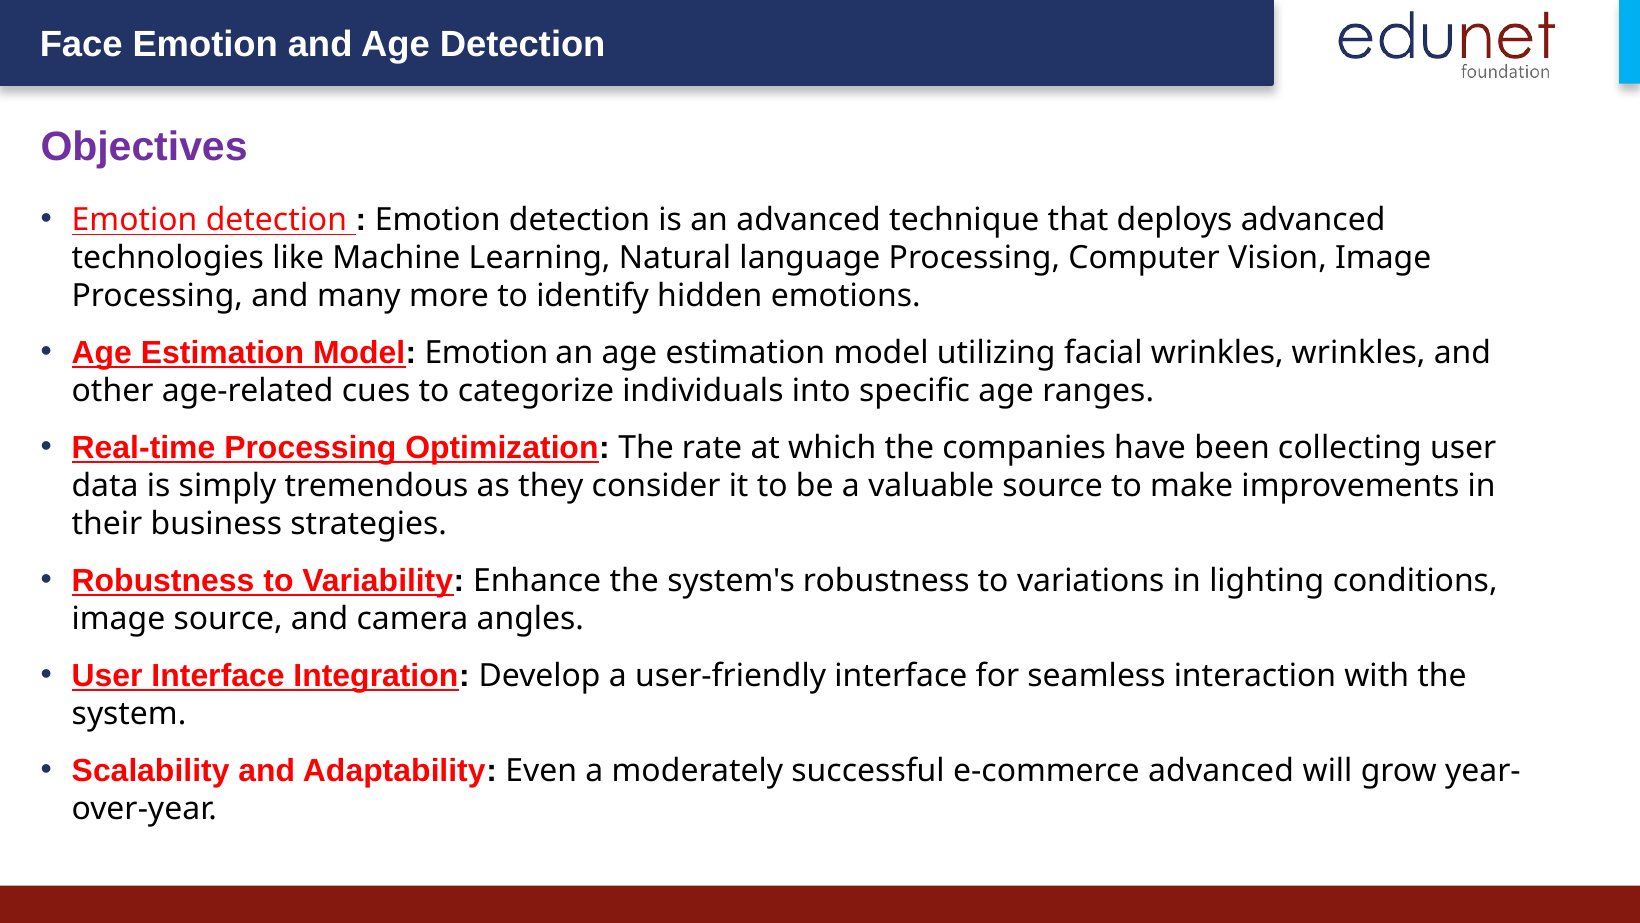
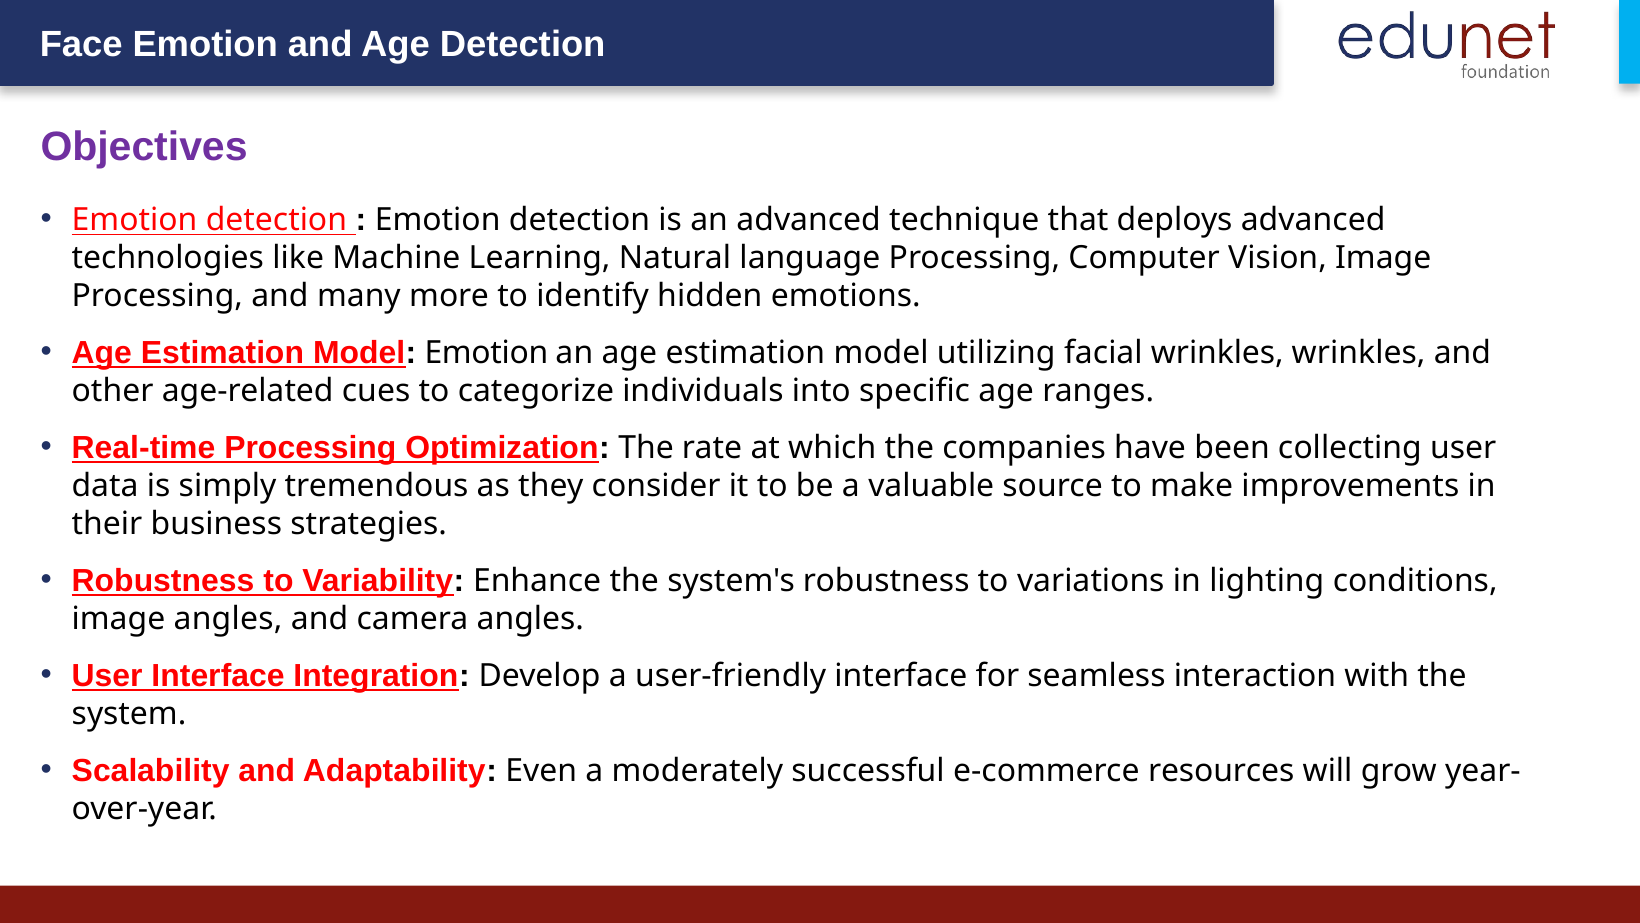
image source: source -> angles (228, 619)
e-commerce advanced: advanced -> resources (1221, 770)
